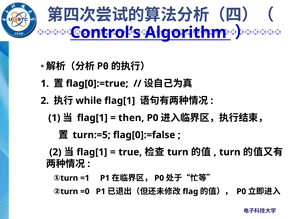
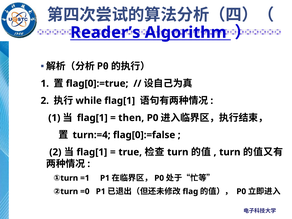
Control’s: Control’s -> Reader’s (105, 32)
turn:=5: turn:=5 -> turn:=4 (92, 135)
